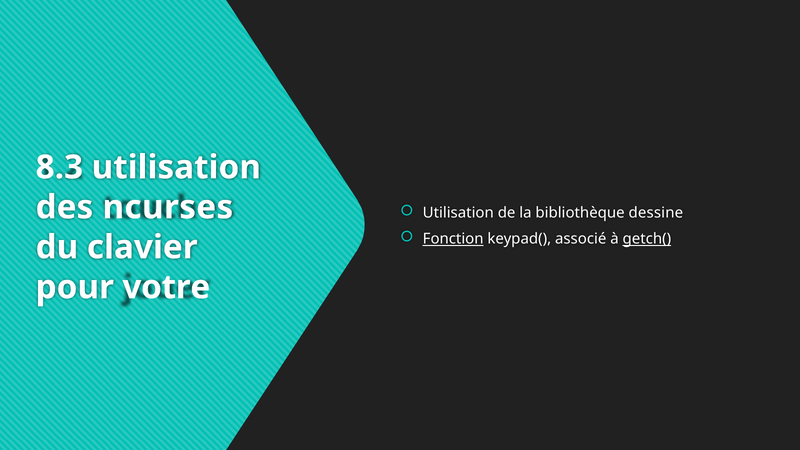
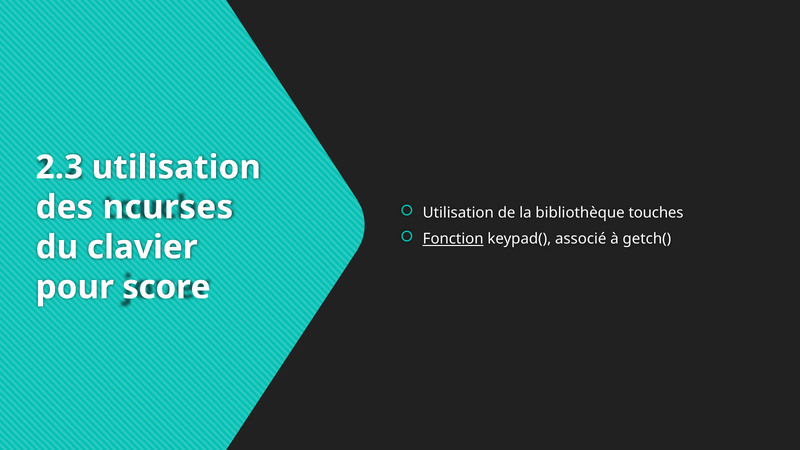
8.3: 8.3 -> 2.3 (59, 167)
dessine: dessine -> touches (656, 213)
getch( underline: present -> none (647, 239)
votre: votre -> score (166, 287)
